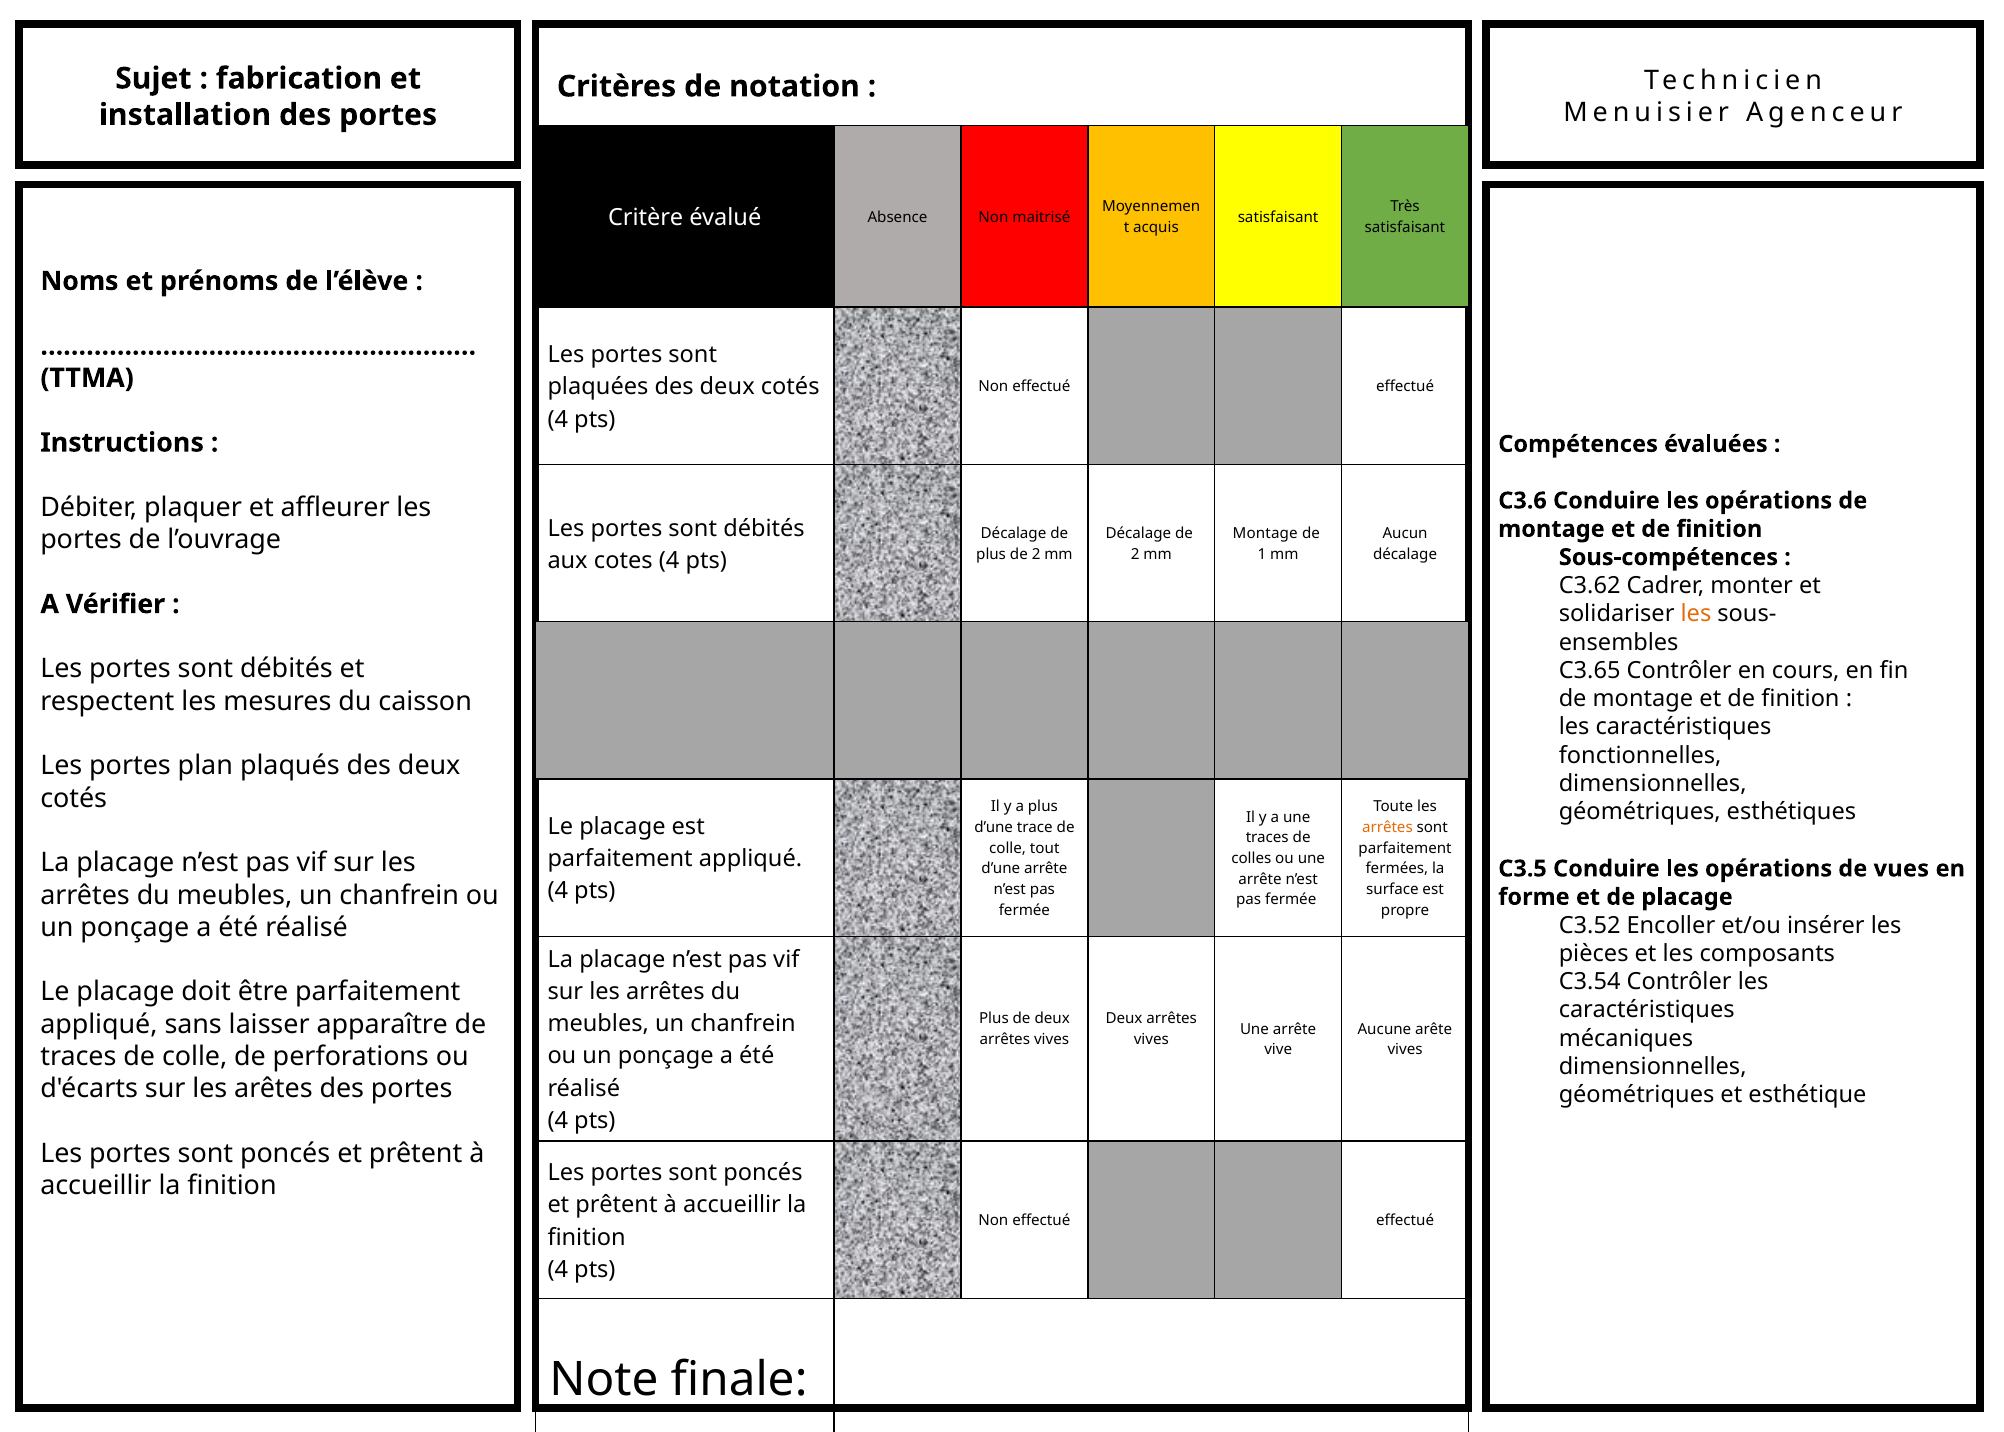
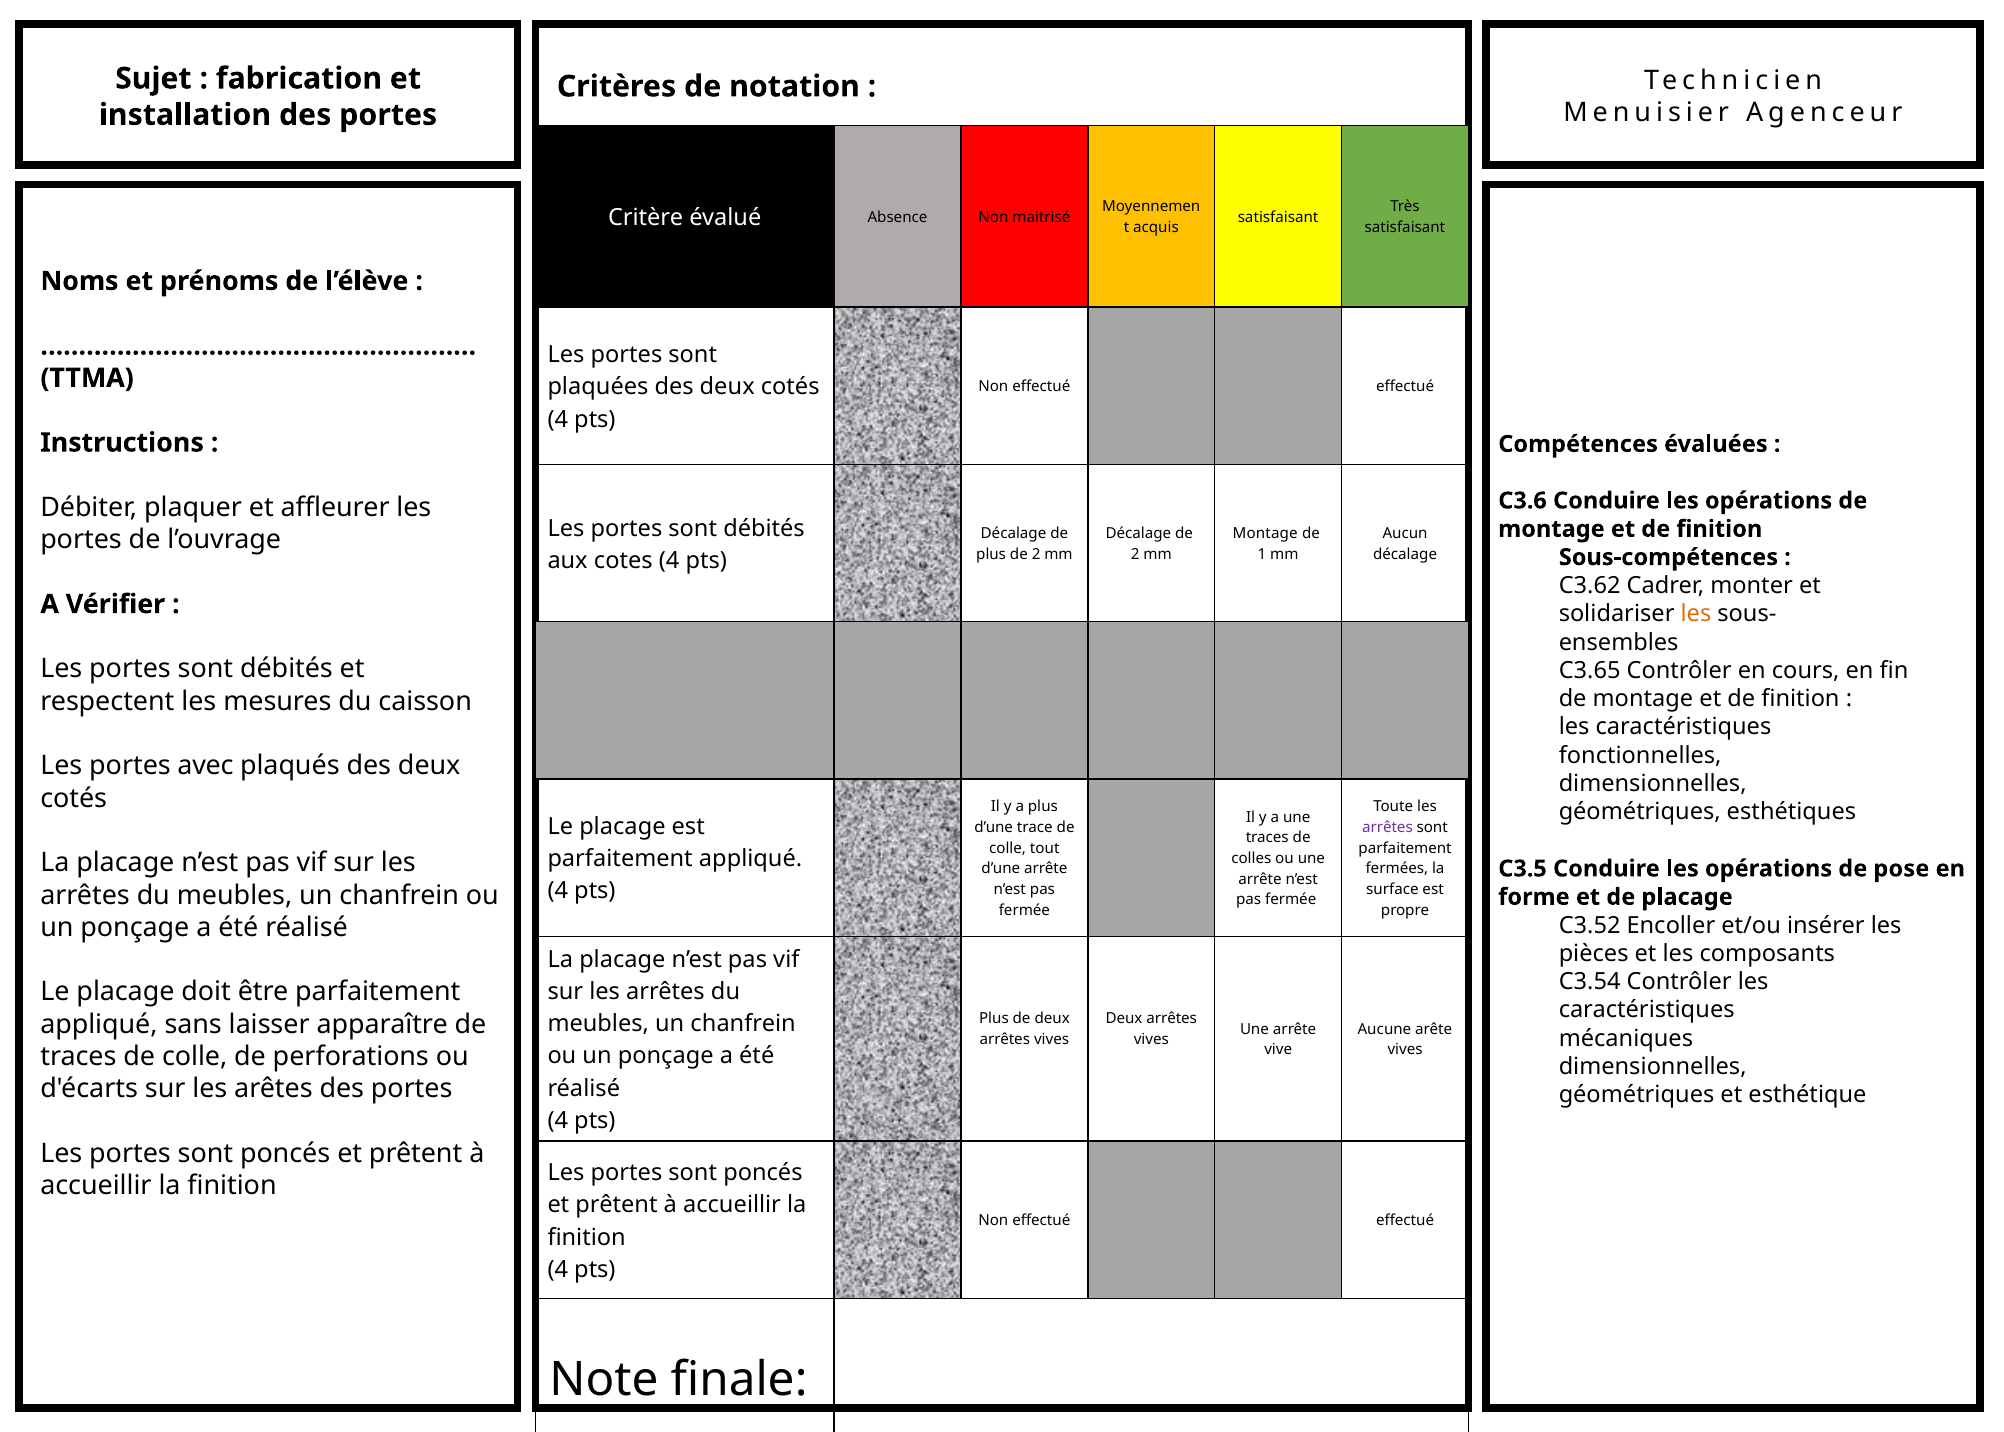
plan: plan -> avec (205, 766)
arrêtes colour: orange -> purple (1387, 827)
vues: vues -> pose (1901, 868)
